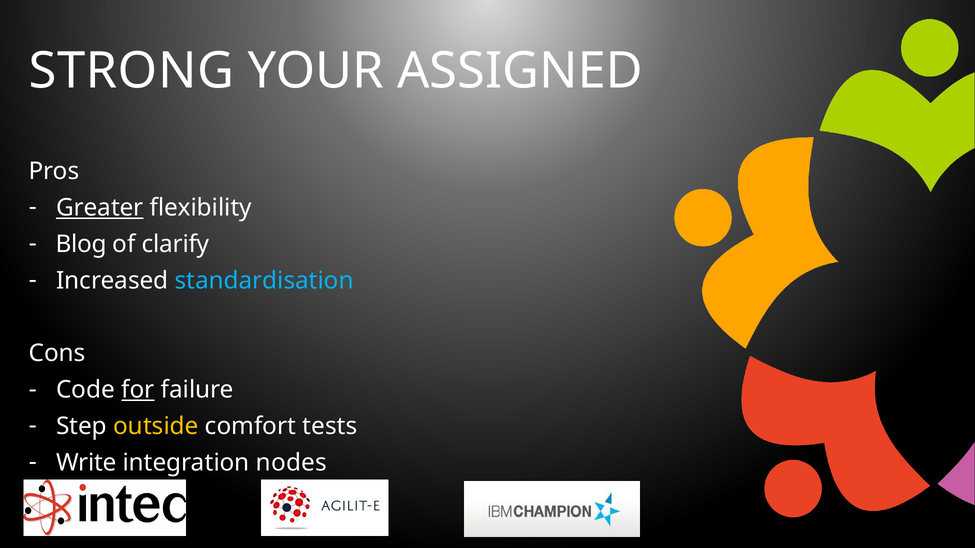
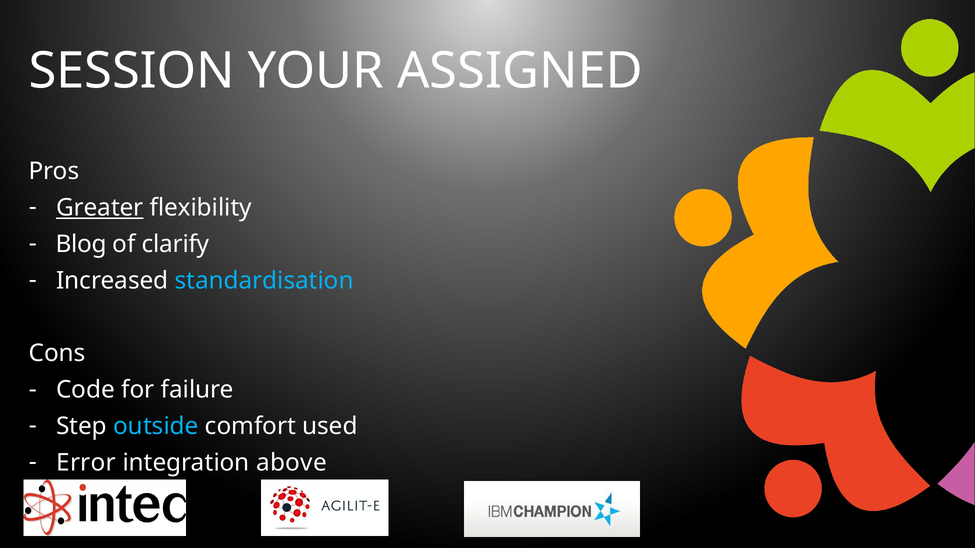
STRONG: STRONG -> SESSION (132, 71)
for underline: present -> none (138, 390)
outside colour: yellow -> light blue (156, 427)
tests: tests -> used (330, 427)
Write: Write -> Error (86, 463)
nodes: nodes -> above (292, 463)
